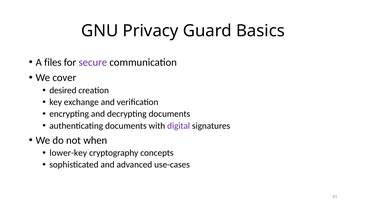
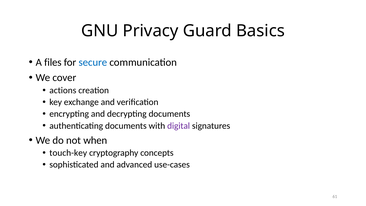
secure colour: purple -> blue (93, 62)
desired: desired -> actions (63, 90)
lower-key: lower-key -> touch-key (68, 153)
